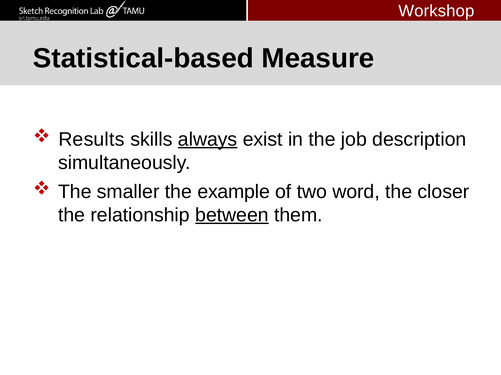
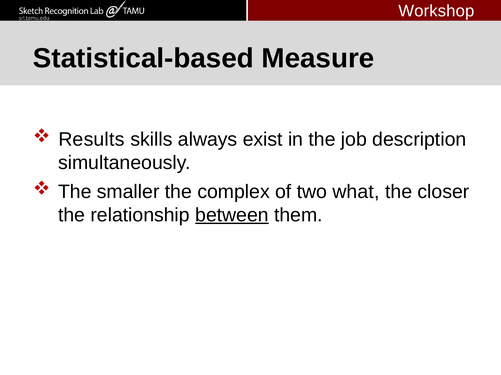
always underline: present -> none (208, 140)
example: example -> complex (234, 192)
word: word -> what (356, 192)
